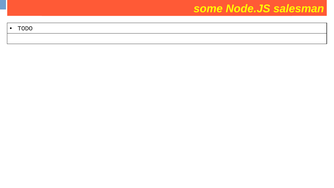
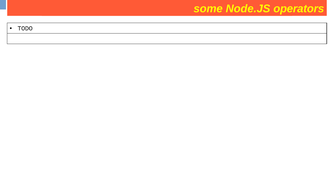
salesman: salesman -> operators (299, 9)
